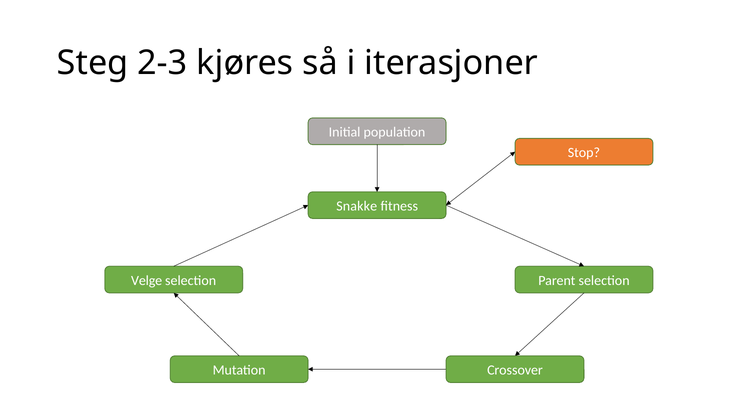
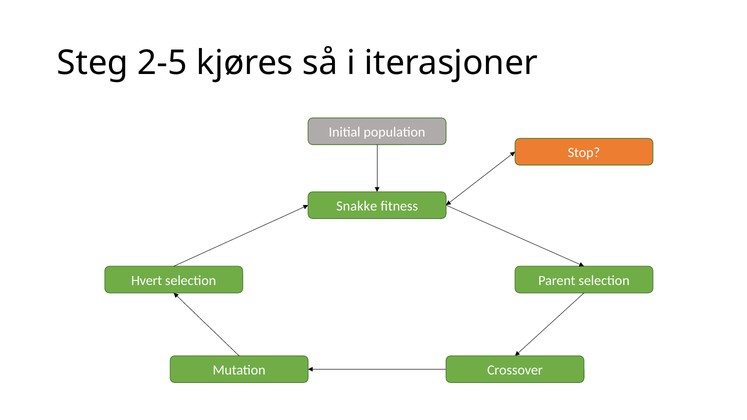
2-3: 2-3 -> 2-5 (162, 63)
Velge: Velge -> Hvert (147, 281)
